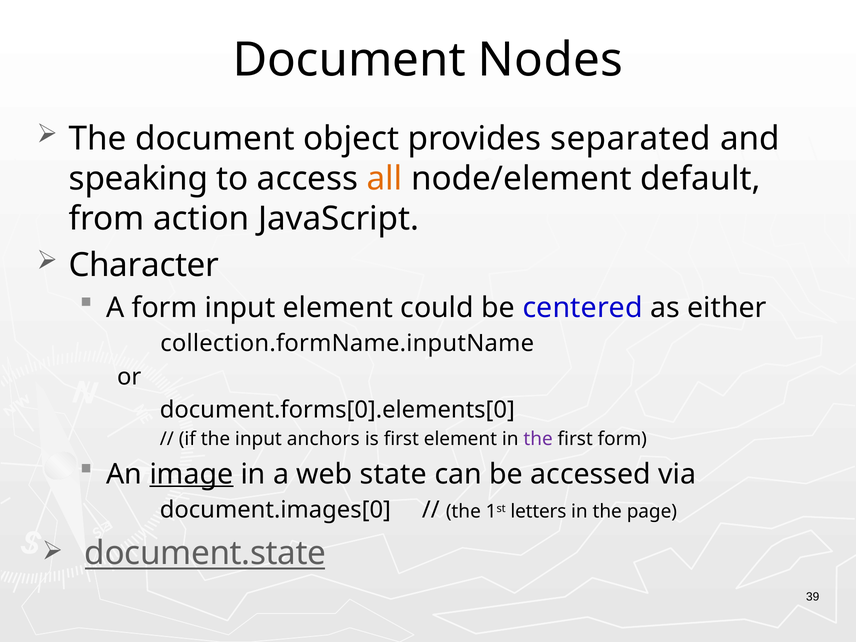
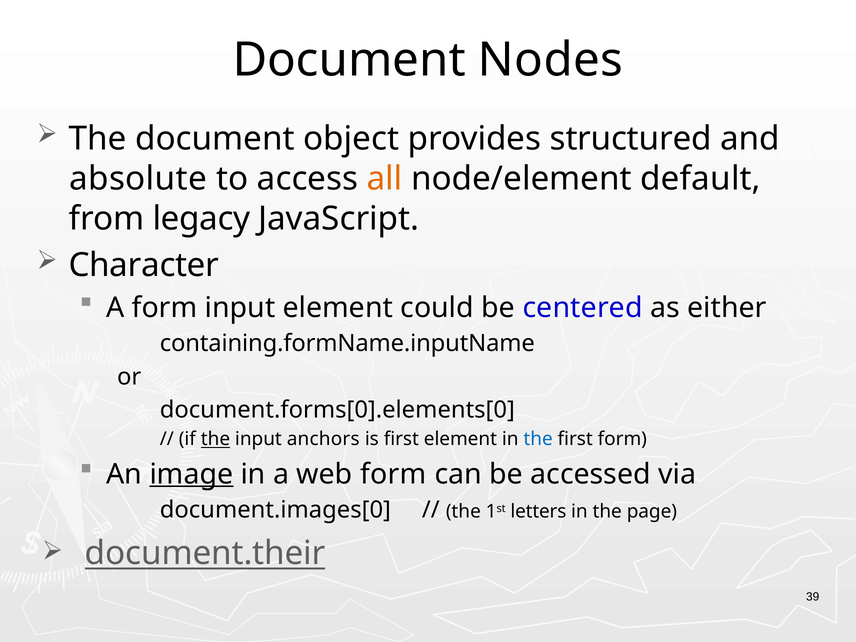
separated: separated -> structured (631, 139)
speaking: speaking -> absolute (138, 179)
action: action -> legacy (202, 219)
collection.formName.inputName: collection.formName.inputName -> containing.formName.inputName (347, 343)
the underline: none -> present (215, 439)
the colour: purple -> blue (538, 439)
web state: state -> form (393, 474)
document.state: document.state -> document.their (205, 553)
